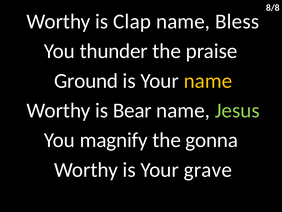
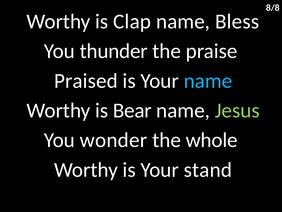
Ground: Ground -> Praised (86, 81)
name colour: yellow -> light blue (208, 81)
magnify: magnify -> wonder (113, 140)
gonna: gonna -> whole (212, 140)
grave: grave -> stand (208, 169)
